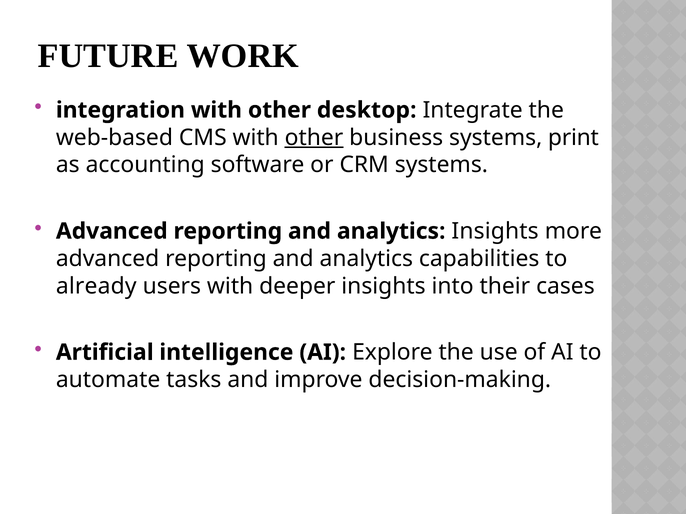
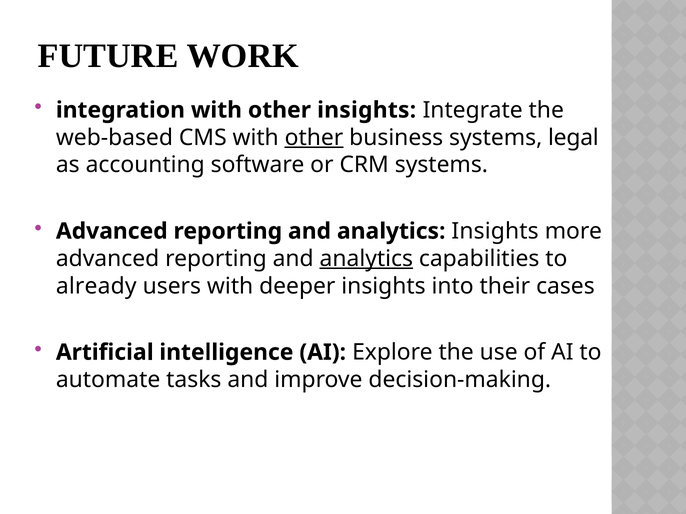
other desktop: desktop -> insights (367, 110)
print: print -> legal (573, 138)
analytics underline: none -> present (366, 259)
